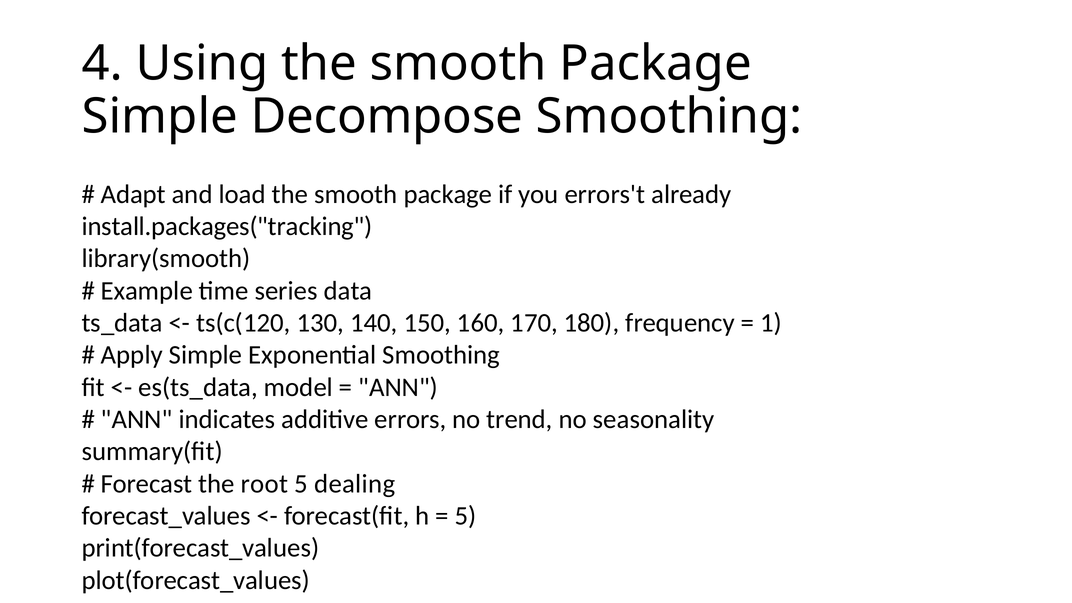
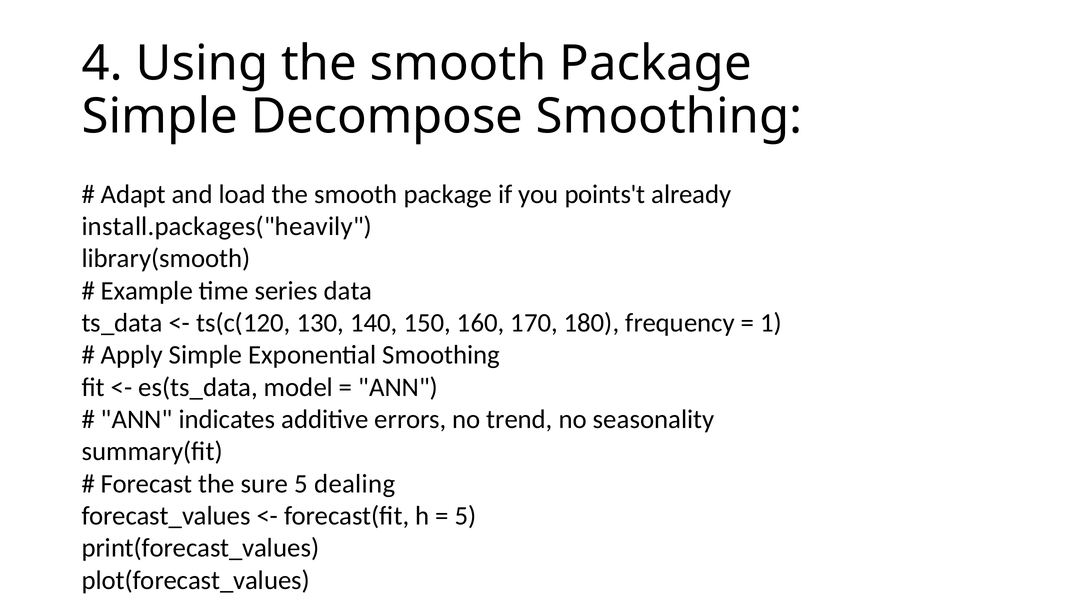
errors't: errors't -> points't (605, 194)
install.packages("tracking: install.packages("tracking -> install.packages("heavily (227, 226)
root: root -> sure (265, 484)
